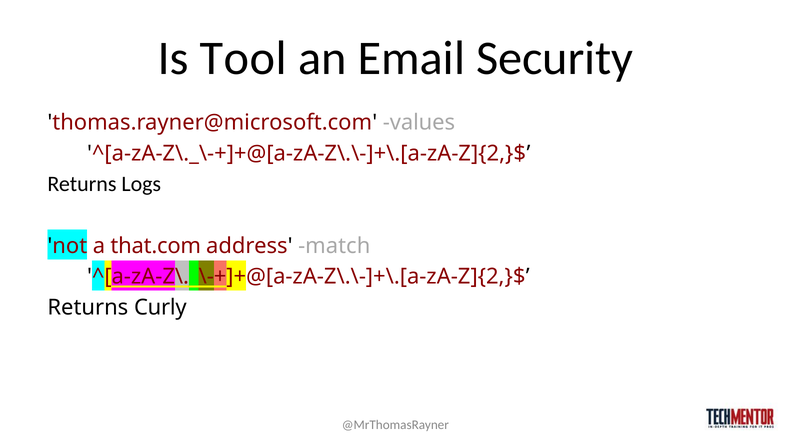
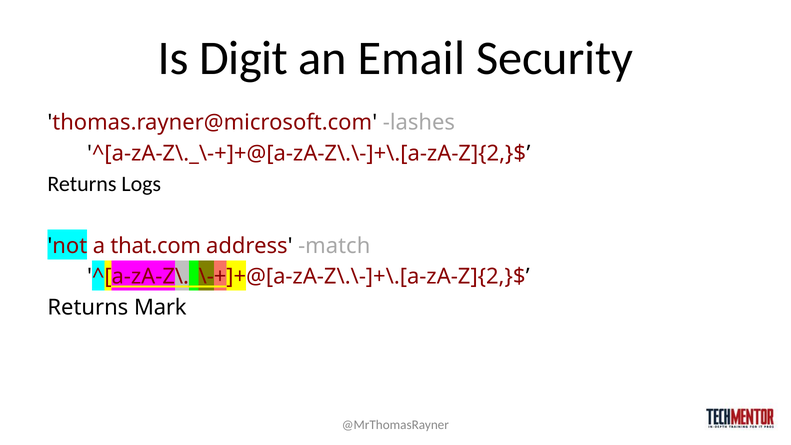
Tool: Tool -> Digit (244, 58)
values: values -> lashes (419, 123)
Curly: Curly -> Mark (160, 307)
